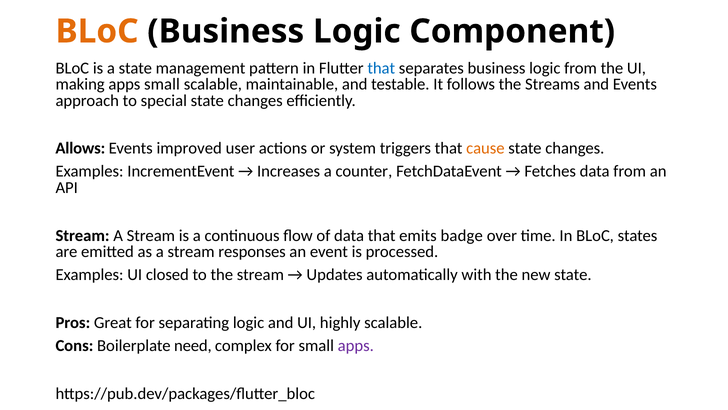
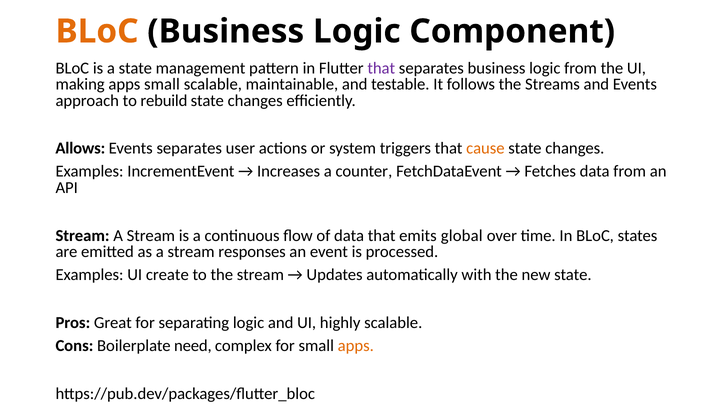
that colour: blue -> purple (381, 68)
special: special -> rebuild (164, 100)
Events improved: improved -> separates (189, 148)
badge: badge -> global (462, 235)
closed: closed -> create (167, 275)
apps colour: purple -> orange (356, 345)
